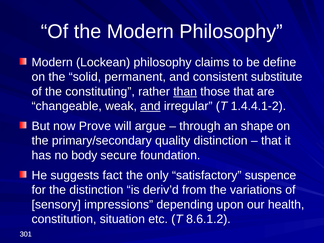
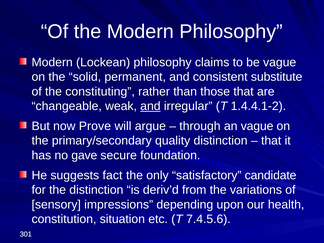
be define: define -> vague (280, 62)
than underline: present -> none (185, 92)
an shape: shape -> vague (257, 126)
body: body -> gave (84, 155)
suspence: suspence -> candidate (271, 175)
8.6.1.2: 8.6.1.2 -> 7.4.5.6 (208, 219)
